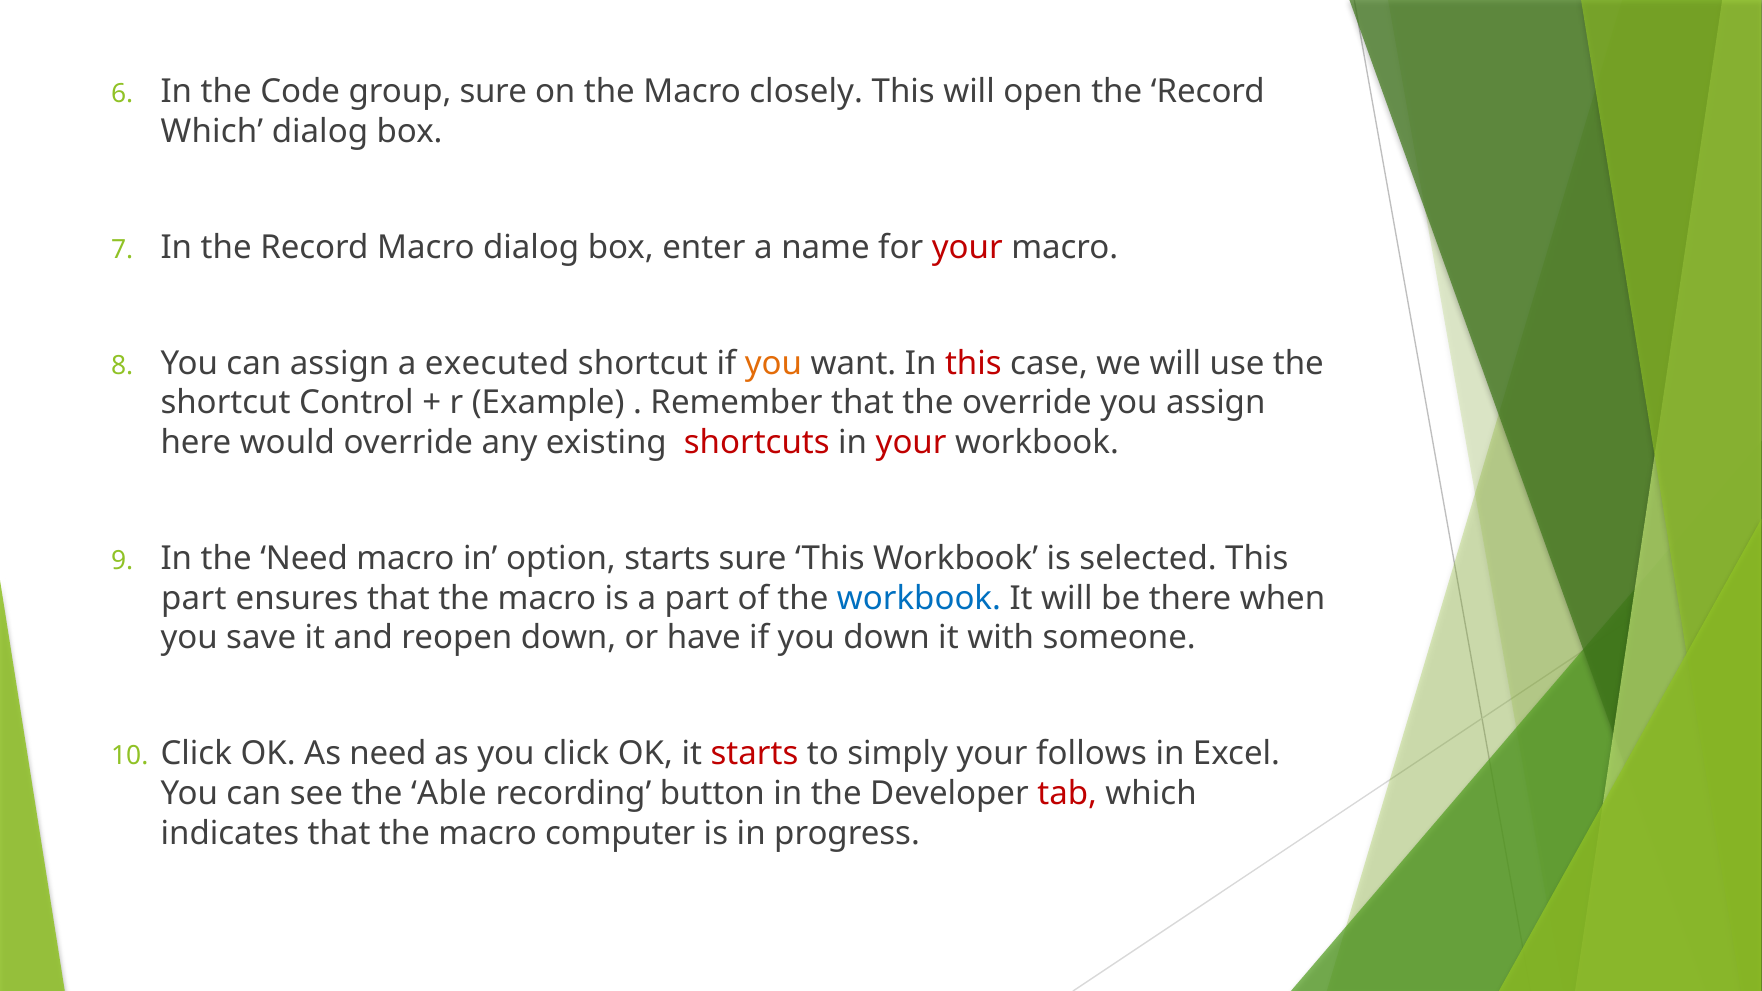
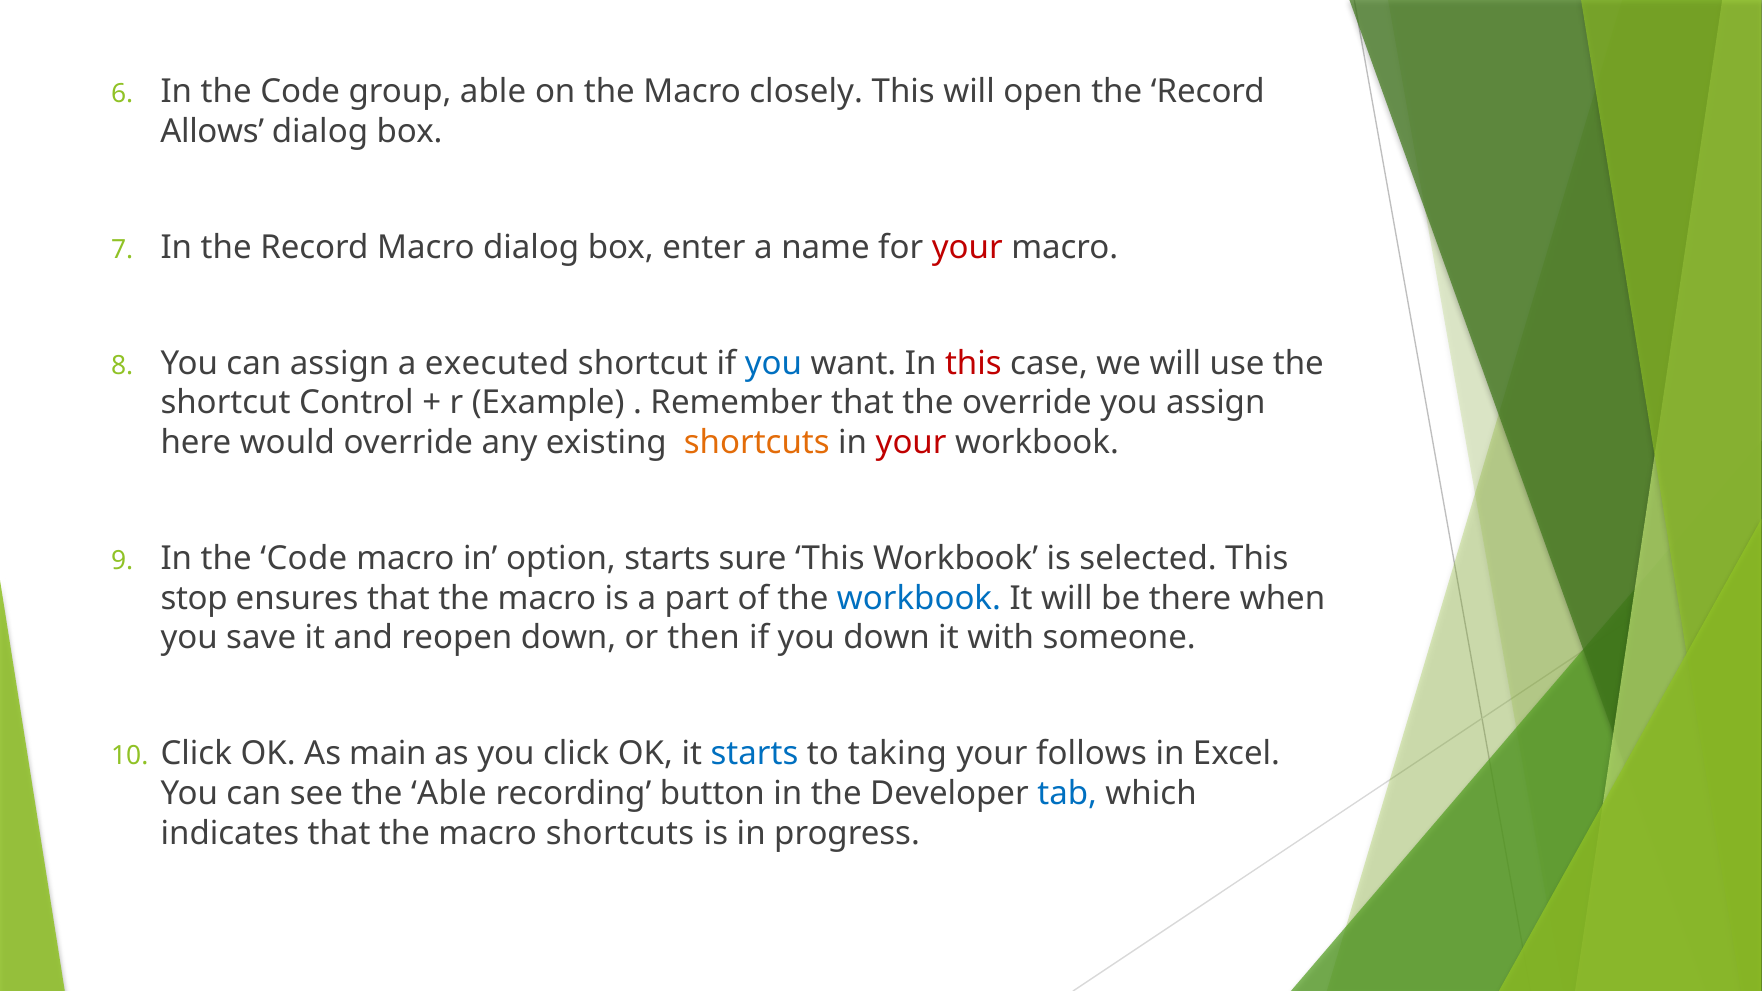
group sure: sure -> able (493, 92)
Which: Which -> Allows (212, 131)
you colour: orange -> blue (774, 363)
shortcuts colour: red -> orange (757, 443)
Need: Need -> Code (304, 559)
part: part -> stop (194, 598)
have: have -> then (704, 638)
As need: need -> main (388, 754)
starts colour: red -> blue (754, 754)
simply: simply -> taking (897, 754)
tab colour: red -> blue (1067, 794)
macro computer: computer -> shortcuts (620, 833)
